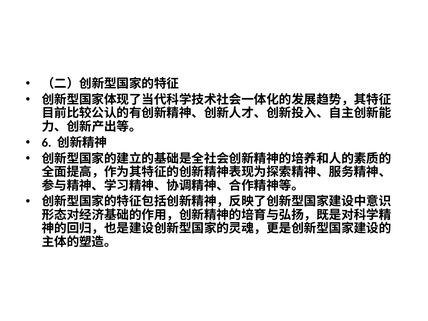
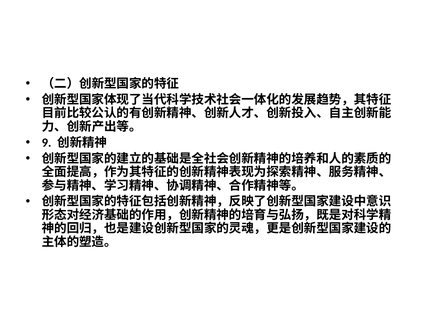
6: 6 -> 9 (47, 143)
